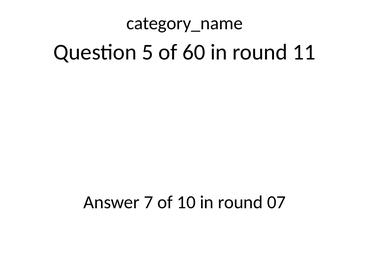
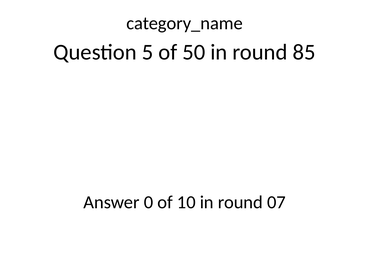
60: 60 -> 50 (194, 52)
11: 11 -> 85 (304, 52)
7: 7 -> 0 (148, 203)
